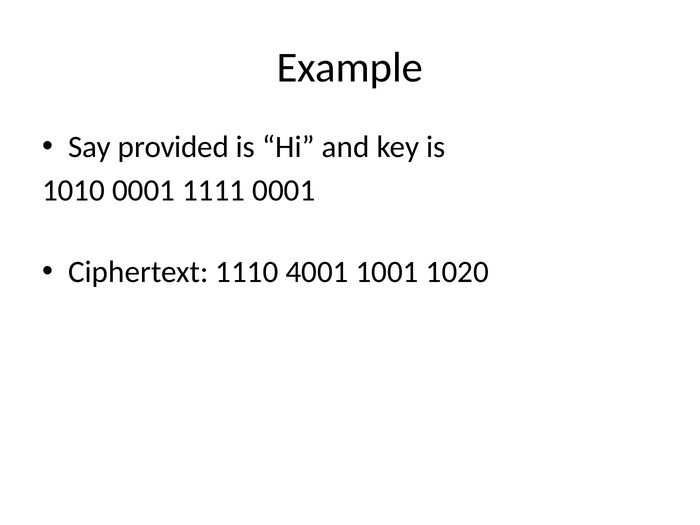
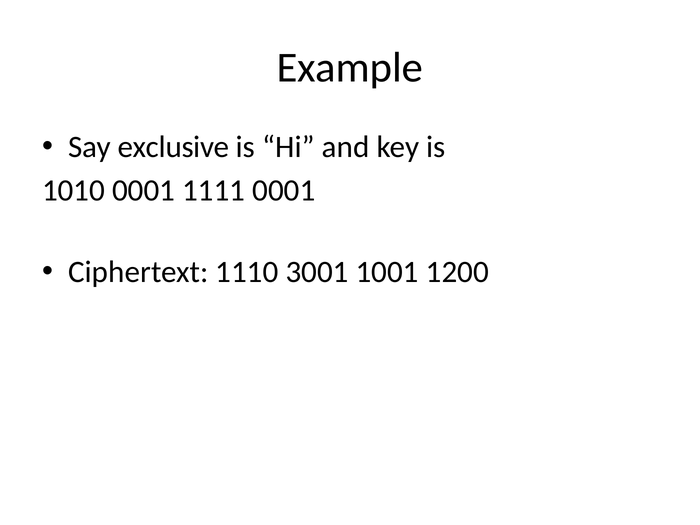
provided: provided -> exclusive (173, 147)
4001: 4001 -> 3001 (317, 272)
1020: 1020 -> 1200 (457, 272)
